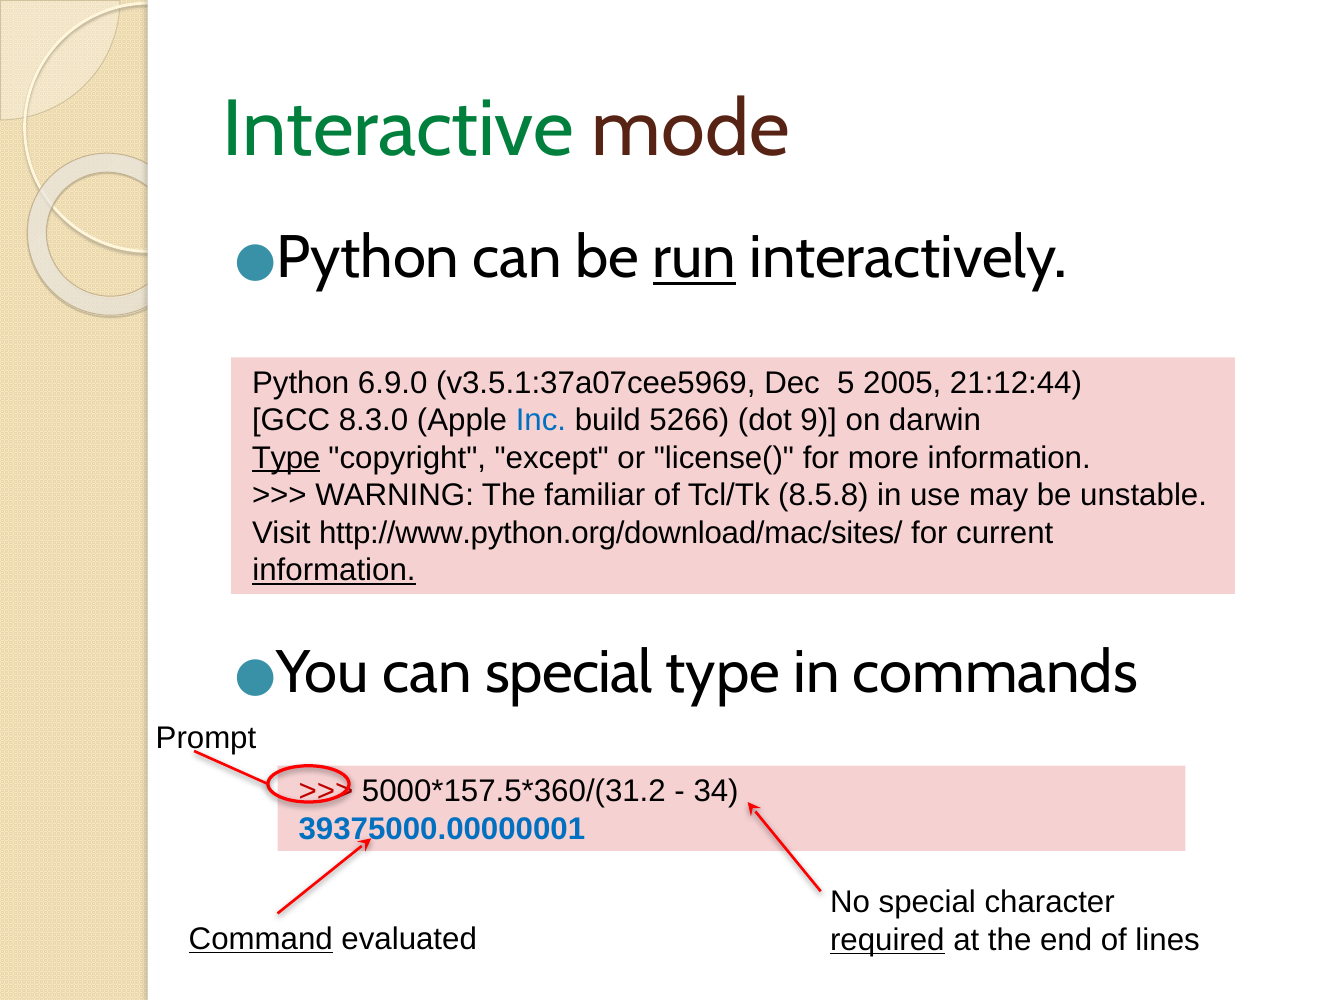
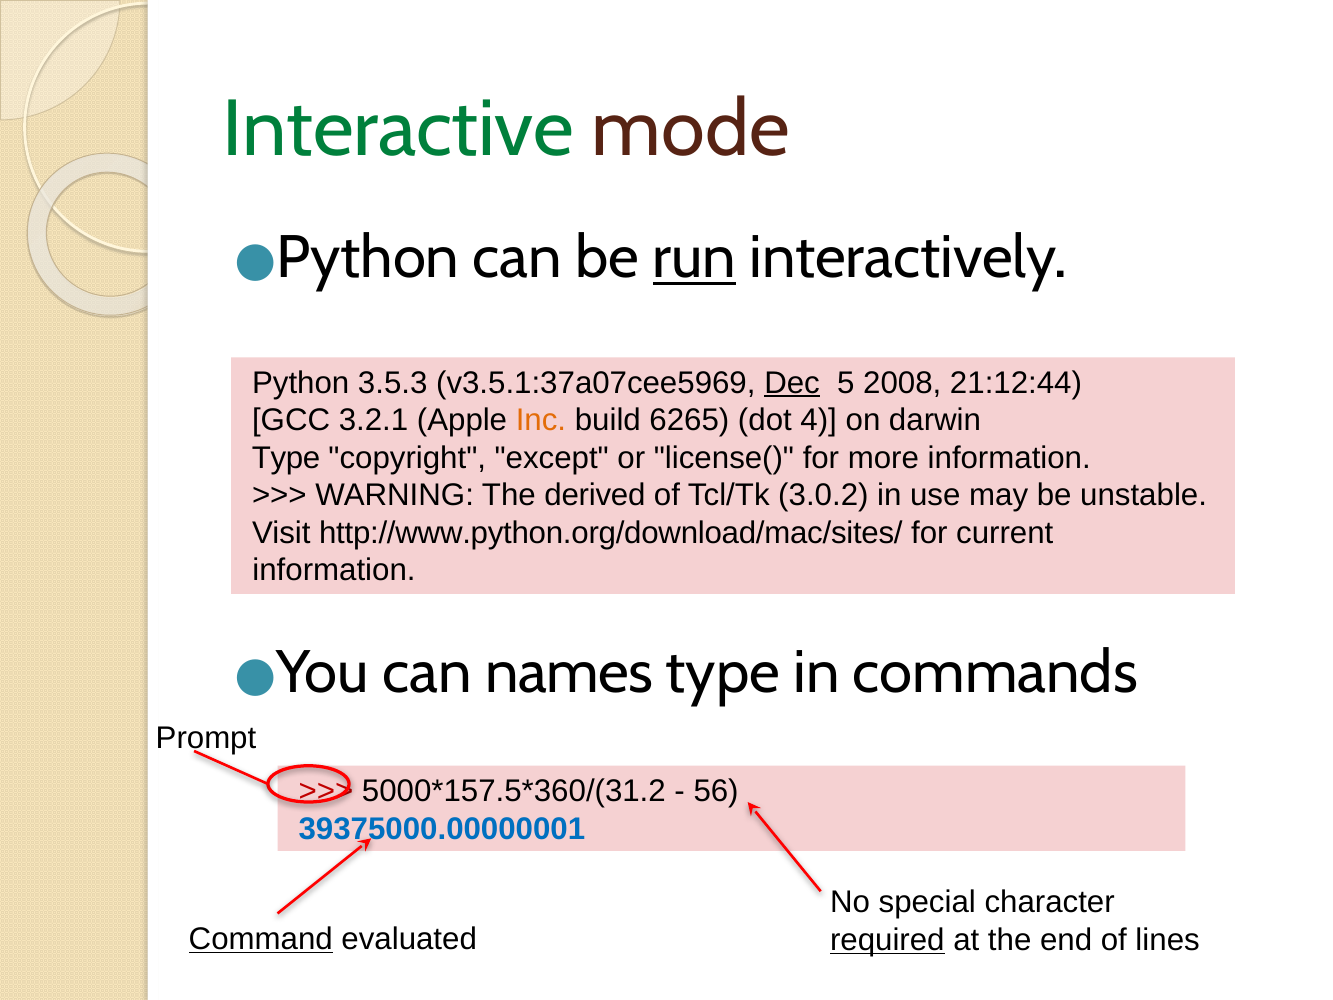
6.9.0: 6.9.0 -> 3.5.3 (393, 383)
Dec underline: none -> present (792, 383)
2005: 2005 -> 2008 (902, 383)
8.3.0: 8.3.0 -> 3.2.1 (374, 420)
Inc colour: blue -> orange (541, 420)
5266: 5266 -> 6265 (689, 420)
9: 9 -> 4 (819, 420)
Type underline: present -> none (286, 458)
familiar: familiar -> derived (595, 495)
8.5.8: 8.5.8 -> 3.0.2 (823, 495)
information underline: present -> none (334, 570)
can special: special -> names (569, 673)
34: 34 -> 56 (716, 791)
